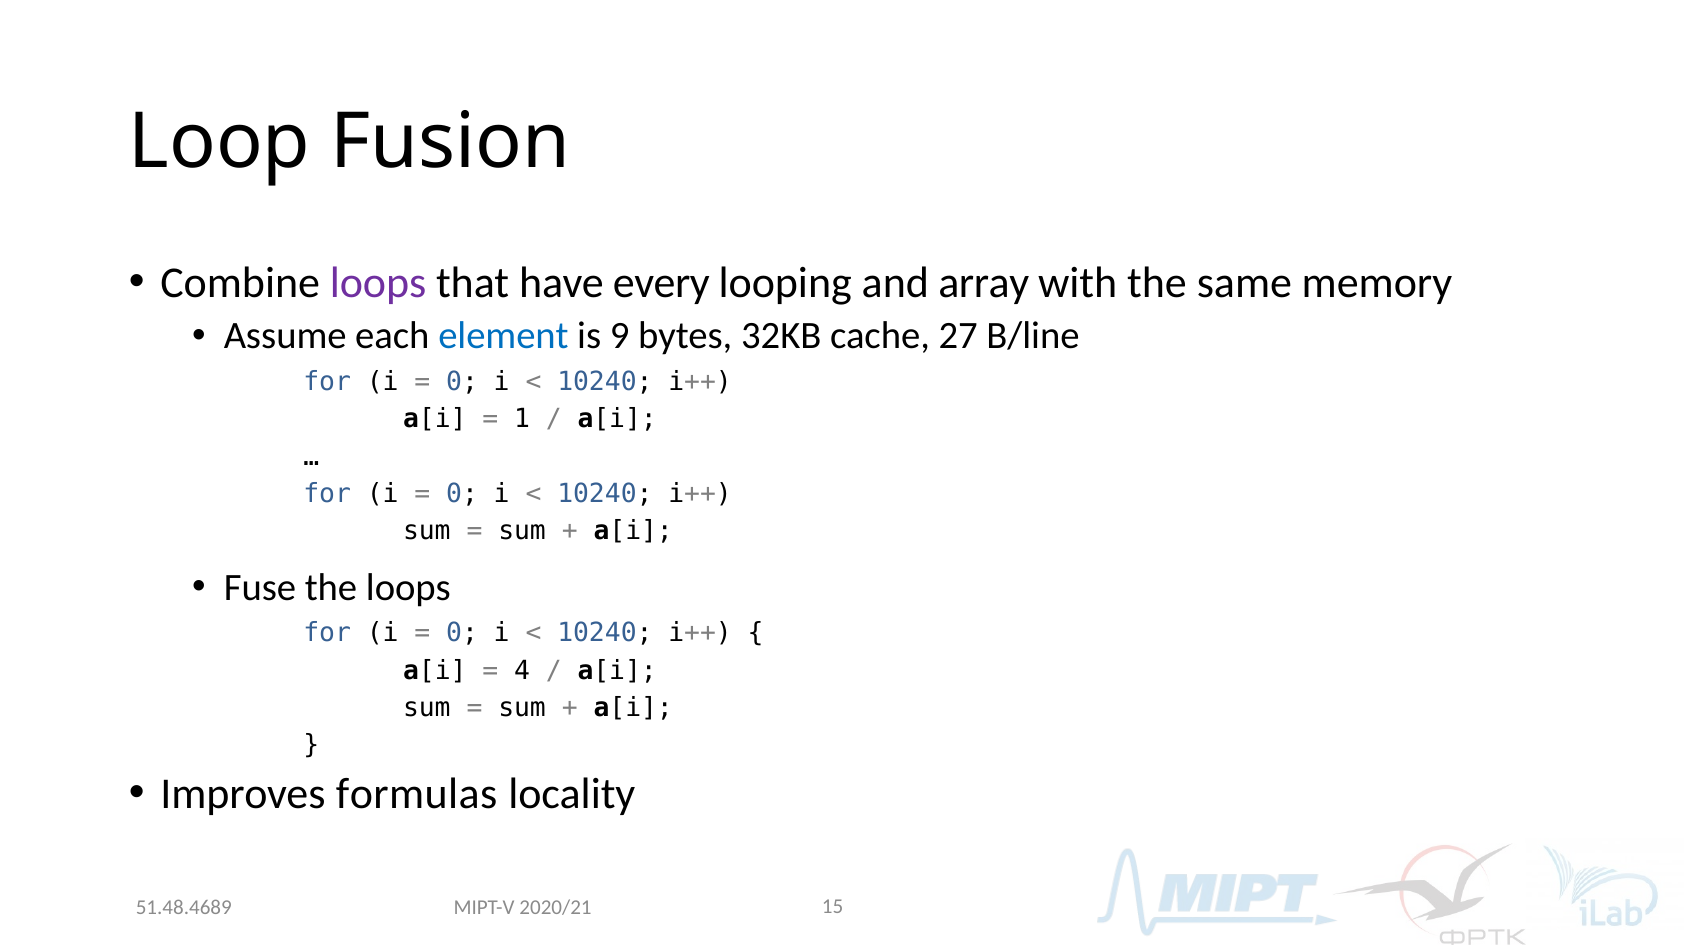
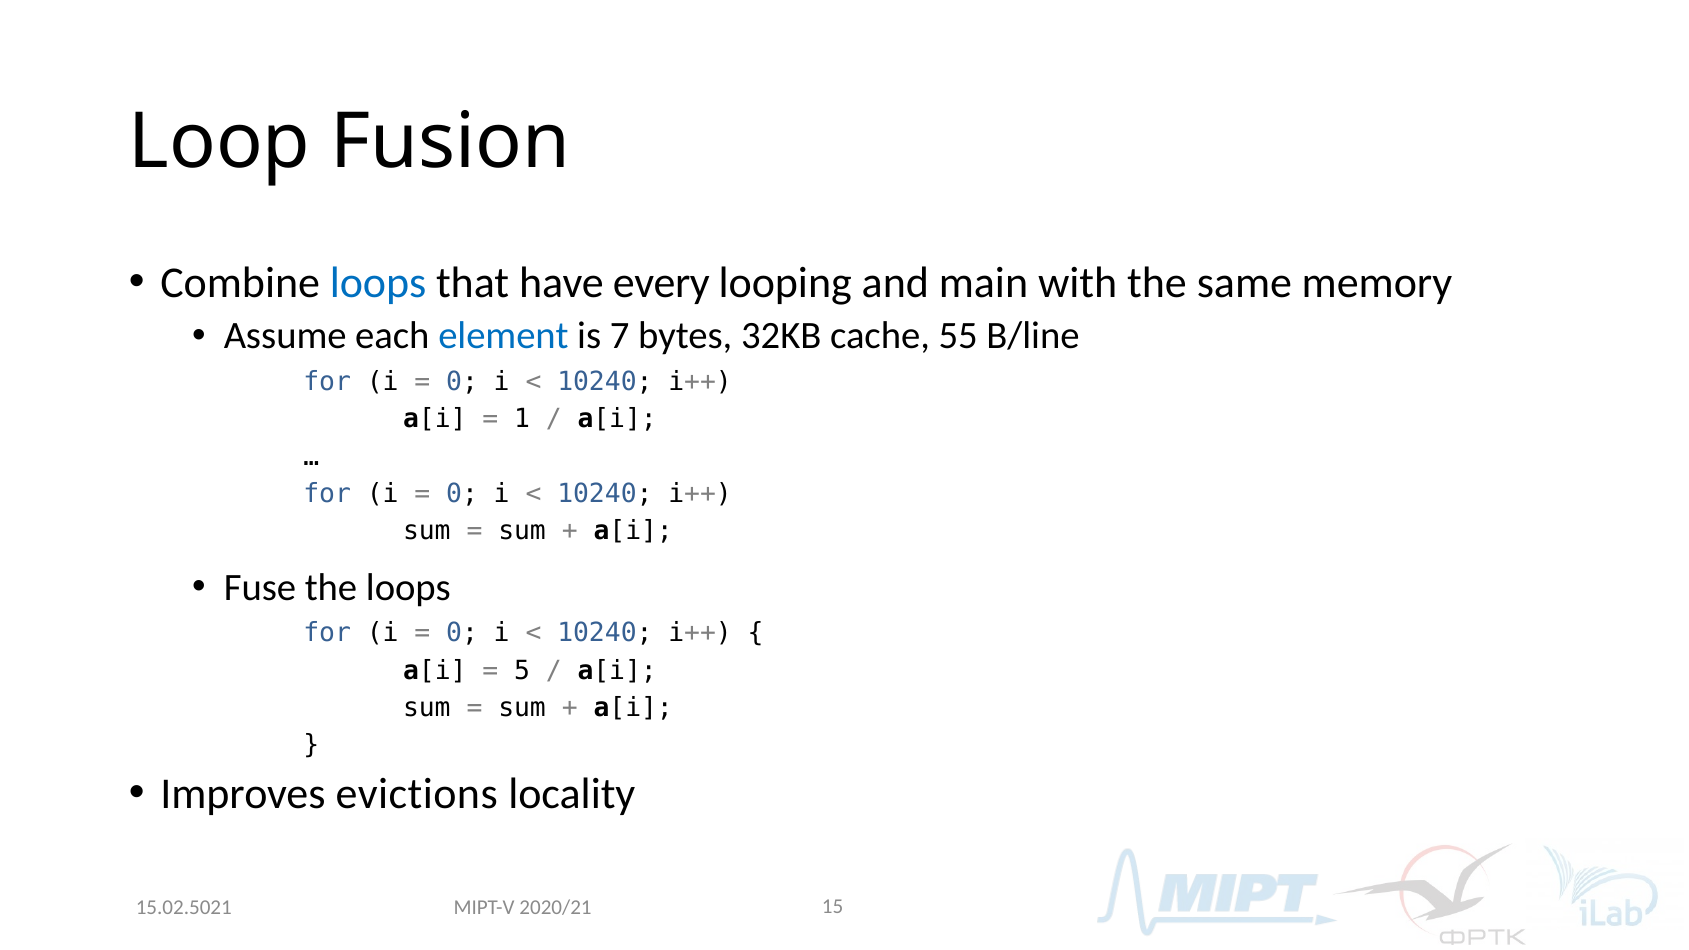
loops colour: purple -> blue (378, 283)
array: array -> main (983, 283)
9: 9 -> 7 (620, 336)
27: 27 -> 55 (958, 336)
4: 4 -> 5 (522, 670)
formulas: formulas -> evictions (417, 794)
51.48.4689: 51.48.4689 -> 15.02.5021 (184, 907)
